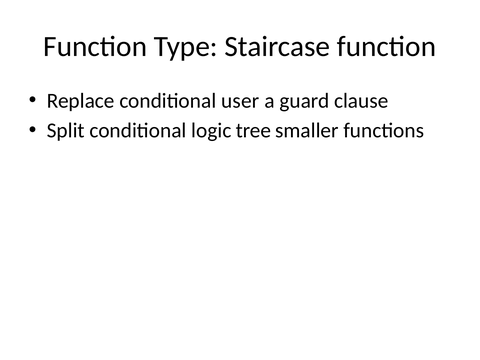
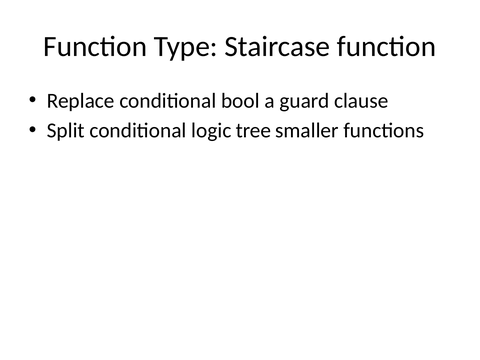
user: user -> bool (240, 101)
